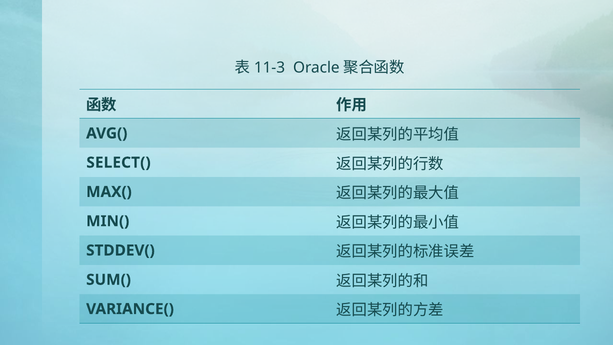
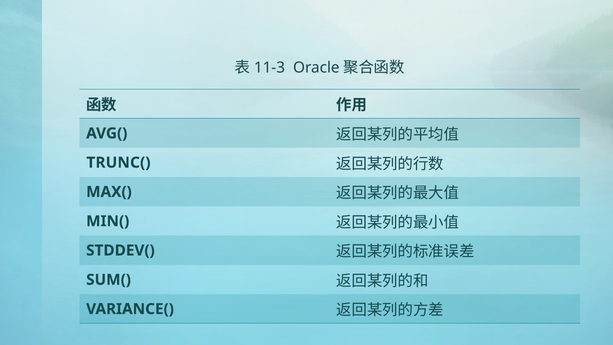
SELECT(: SELECT( -> TRUNC( (119, 163)
